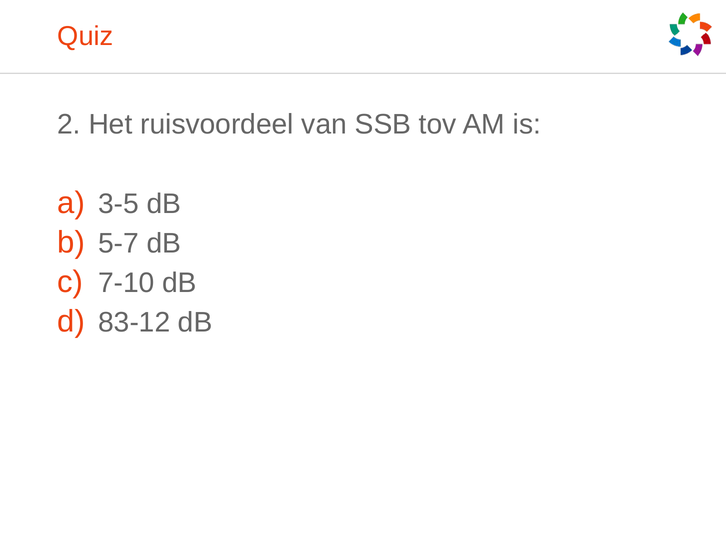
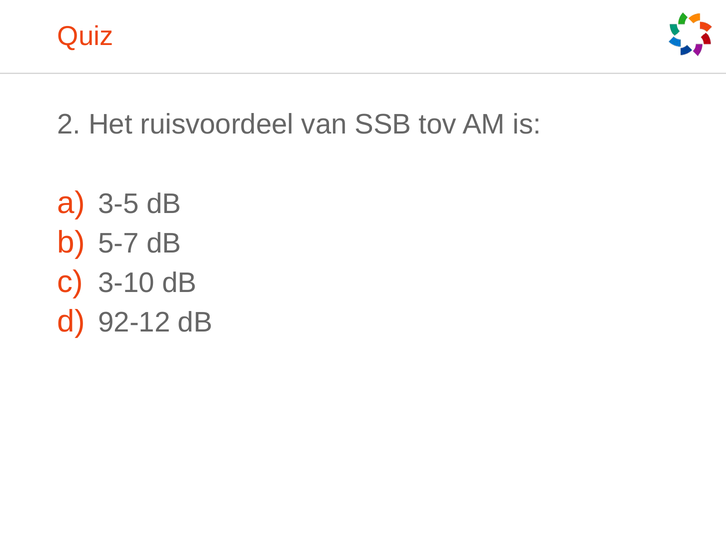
7-10: 7-10 -> 3-10 (126, 283)
83-12: 83-12 -> 92-12 (134, 322)
